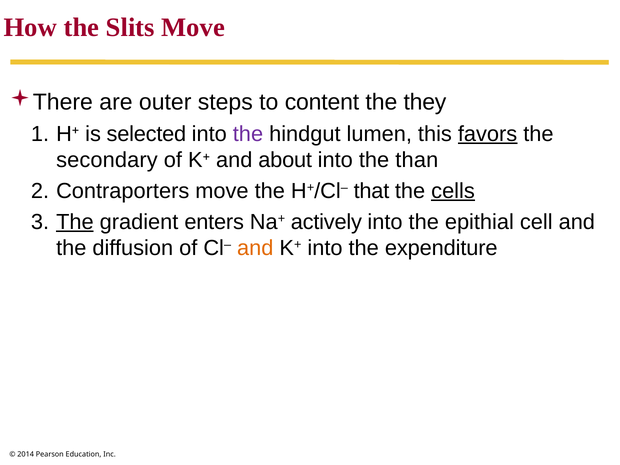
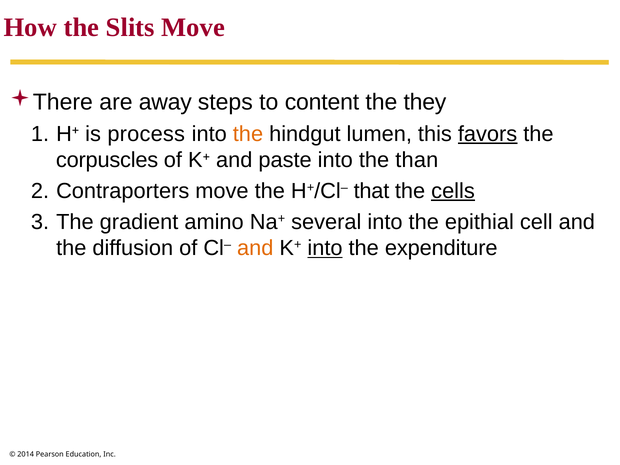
outer: outer -> away (165, 102)
selected: selected -> process (146, 134)
the colour: purple -> orange (248, 134)
secondary: secondary -> corpuscles (107, 160)
about: about -> paste (285, 160)
The underline: present -> none (75, 222)
enters: enters -> amino (214, 222)
actively: actively -> several (326, 222)
into underline: none -> present (325, 248)
